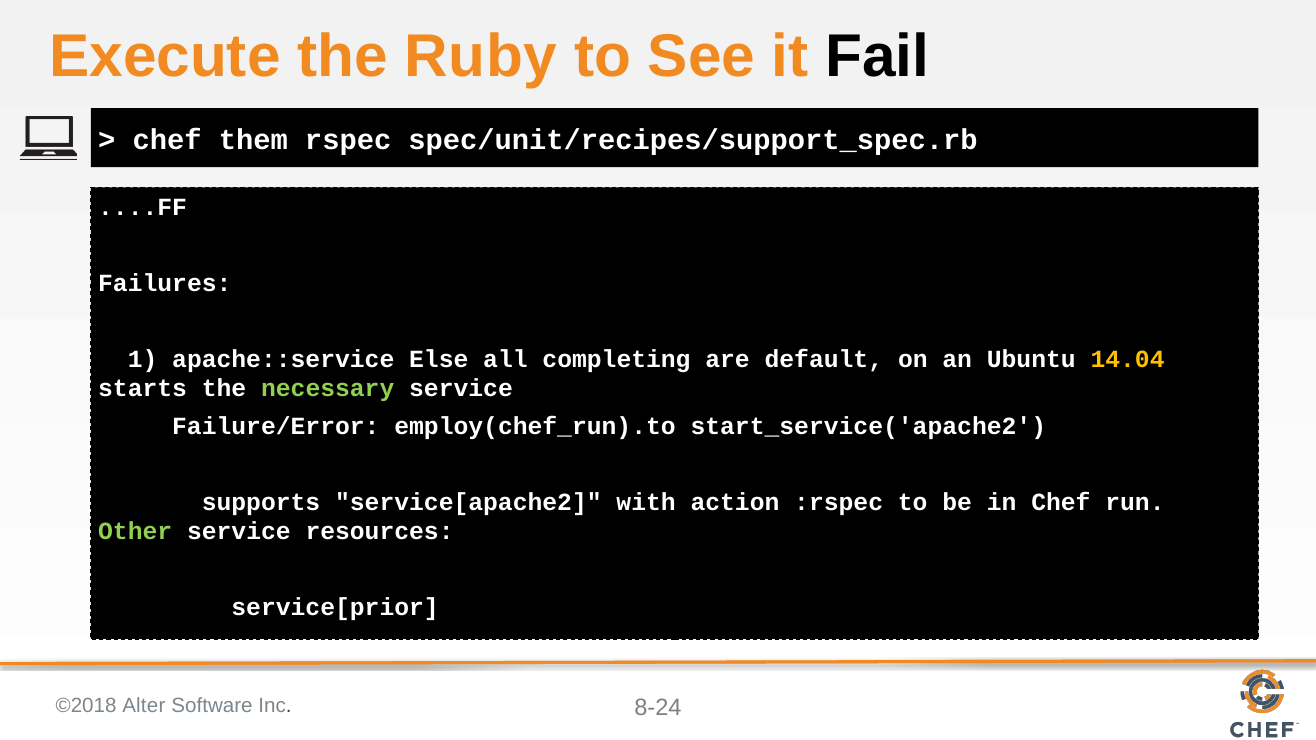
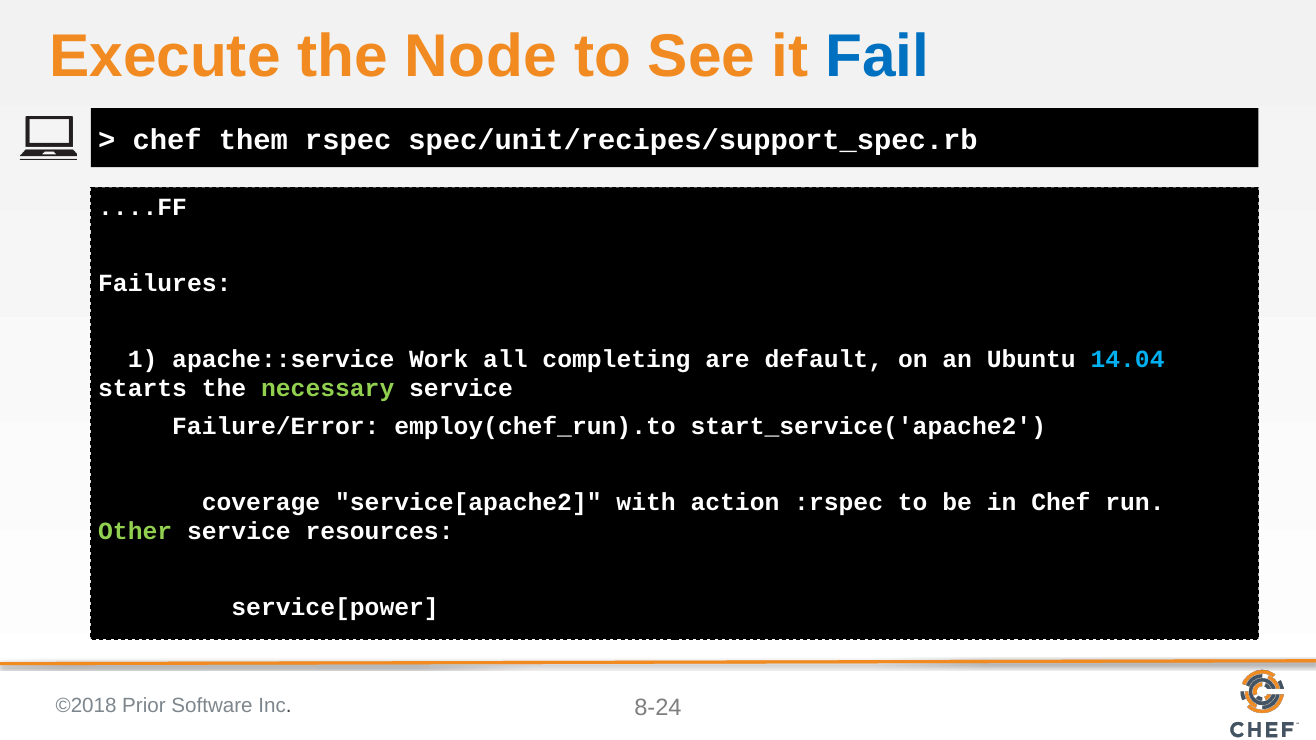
Ruby: Ruby -> Node (481, 57)
Fail colour: black -> blue (877, 57)
Else: Else -> Work (439, 359)
14.04 colour: yellow -> light blue (1128, 359)
supports: supports -> coverage (261, 502)
service[prior: service[prior -> service[power (335, 607)
Alter: Alter -> Prior (144, 706)
